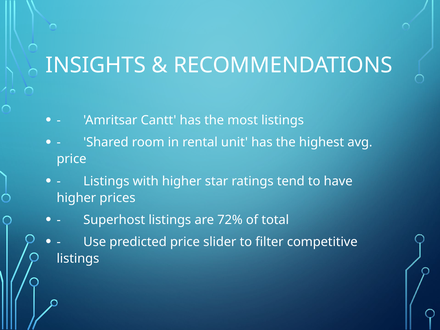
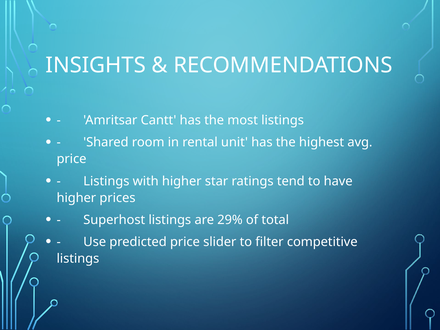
72%: 72% -> 29% (230, 220)
